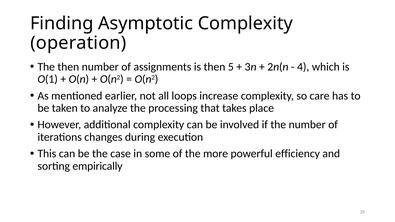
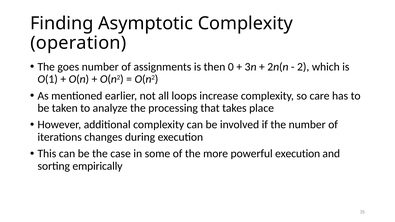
The then: then -> goes (68, 67)
5: 5 -> 0 (231, 67)
4: 4 -> 2 (303, 67)
powerful efficiency: efficiency -> execution (298, 154)
